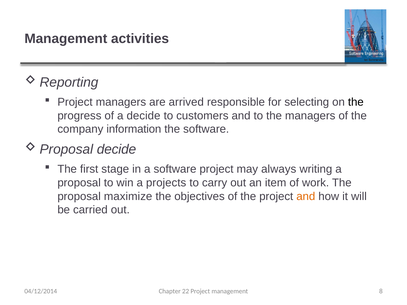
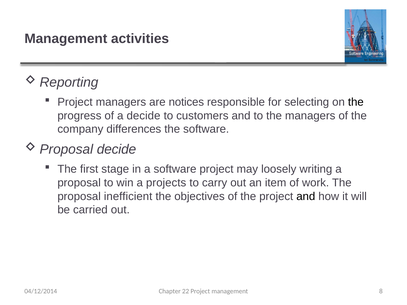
arrived: arrived -> notices (186, 102)
information: information -> differences (134, 129)
always: always -> loosely (279, 169)
maximize: maximize -> inefficient (128, 197)
and colour: orange -> black (306, 197)
